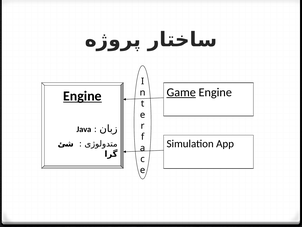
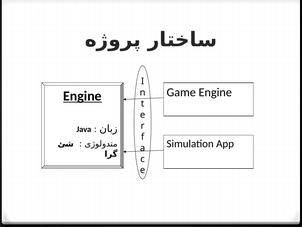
Game underline: present -> none (181, 92)
